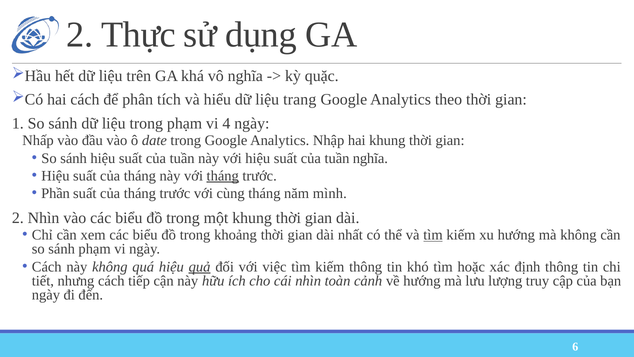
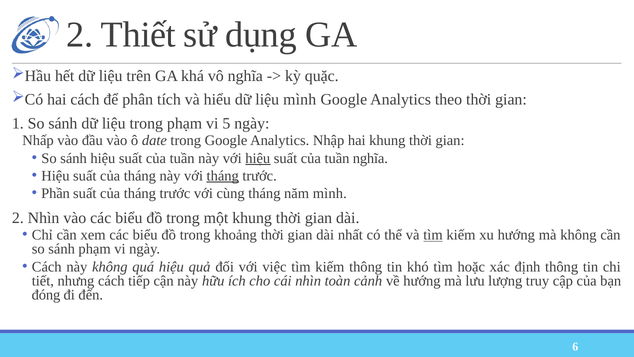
Thực: Thực -> Thiết (138, 35)
liệu trang: trang -> mình (300, 100)
4: 4 -> 5 (226, 123)
hiệu underline: none -> present (258, 158)
quả underline: present -> none (200, 266)
ngày: ngày -> đóng (46, 295)
